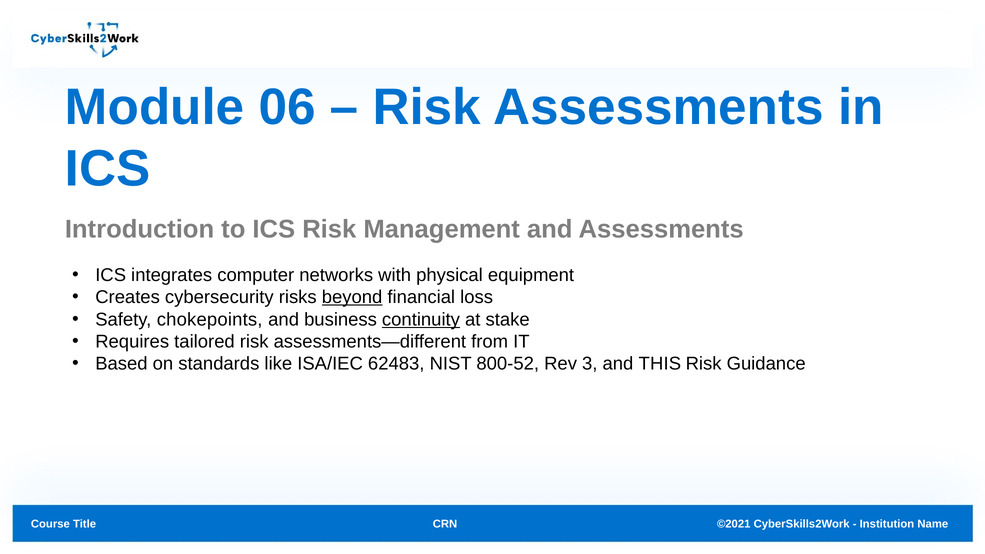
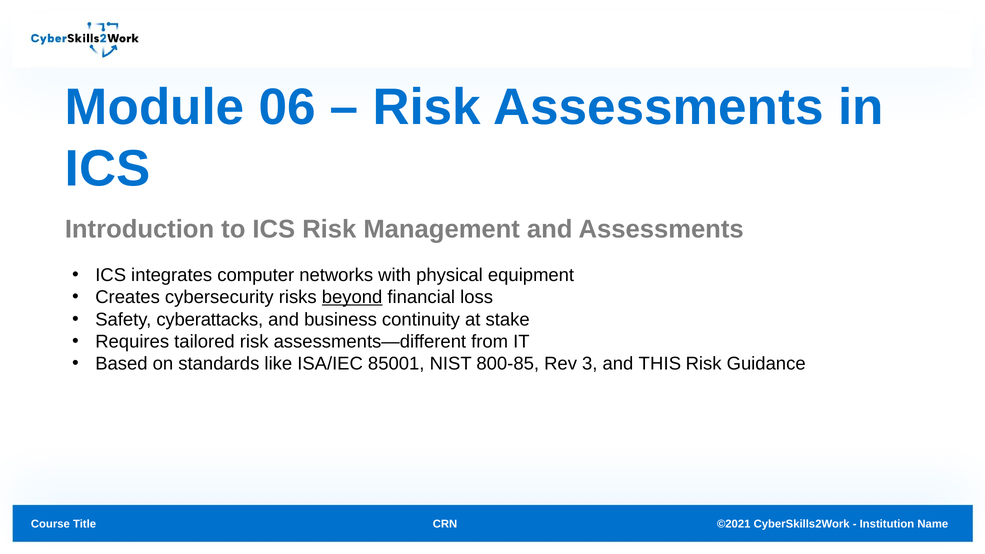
chokepoints: chokepoints -> cyberattacks (210, 319)
continuity underline: present -> none (421, 319)
62483: 62483 -> 85001 (396, 364)
800-52: 800-52 -> 800-85 (508, 364)
